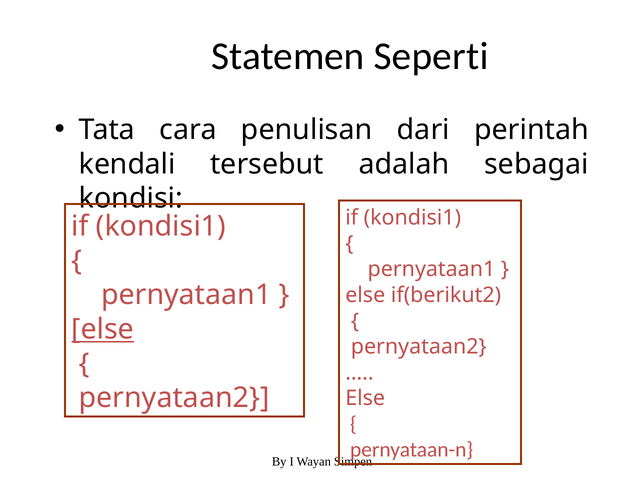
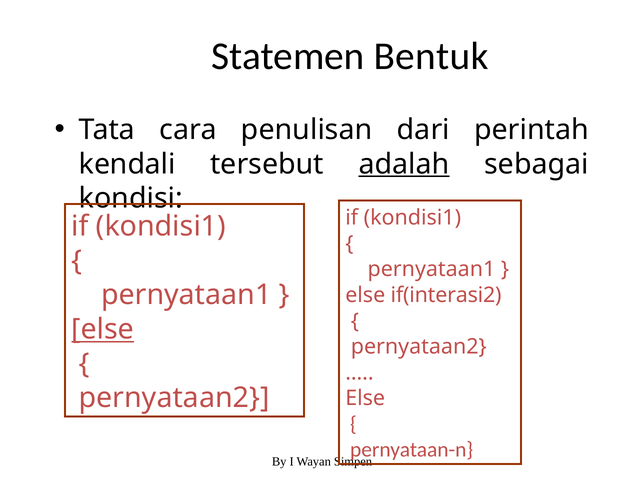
Seperti: Seperti -> Bentuk (431, 56)
adalah underline: none -> present (404, 164)
if(berikut2: if(berikut2 -> if(interasi2 (446, 295)
